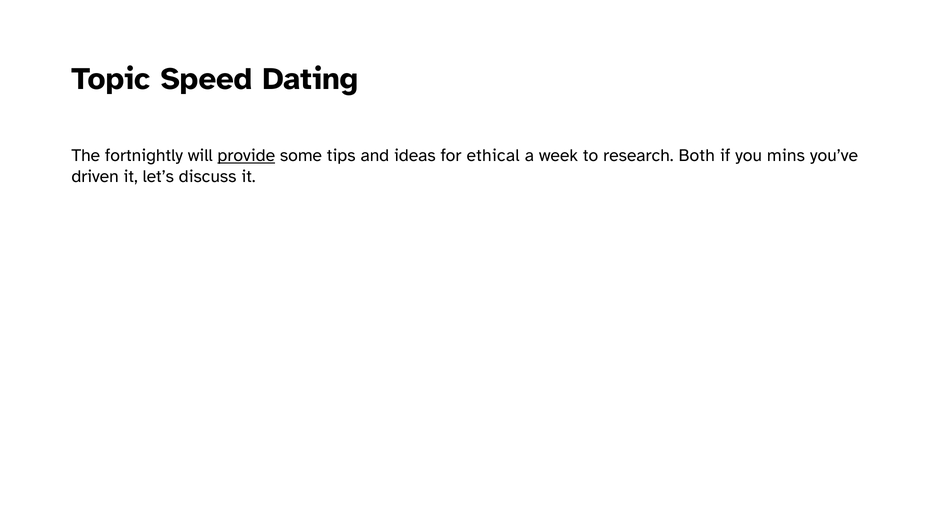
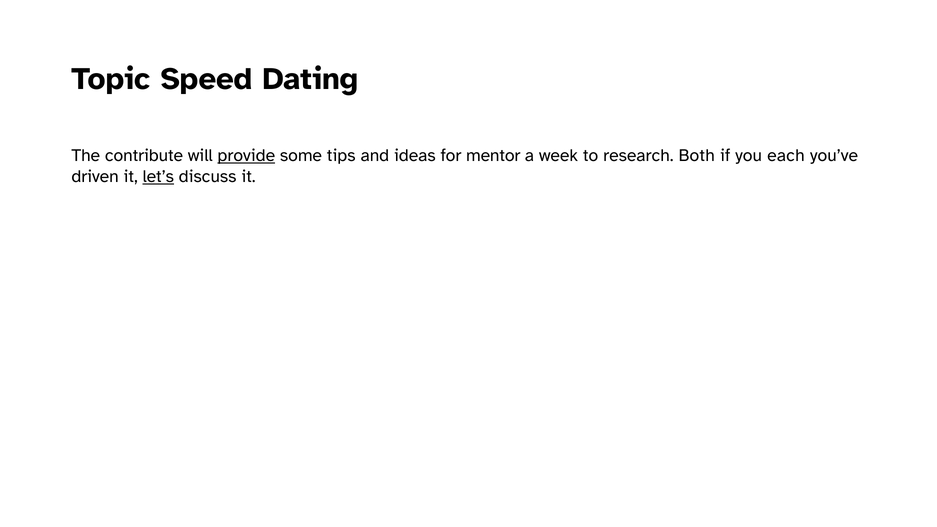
fortnightly: fortnightly -> contribute (144, 156)
ethical: ethical -> mentor (493, 156)
mins: mins -> each (786, 156)
let’s underline: none -> present (158, 177)
